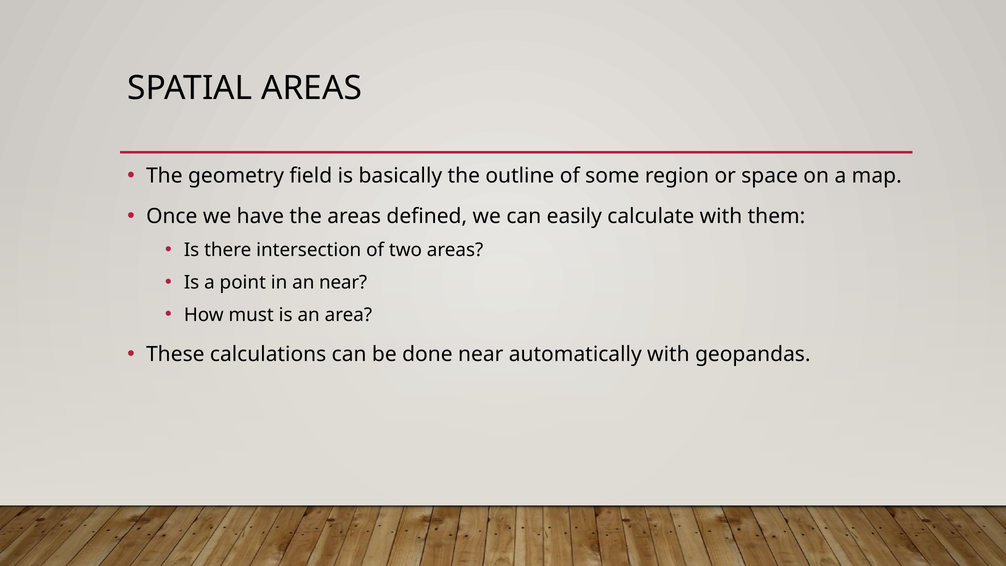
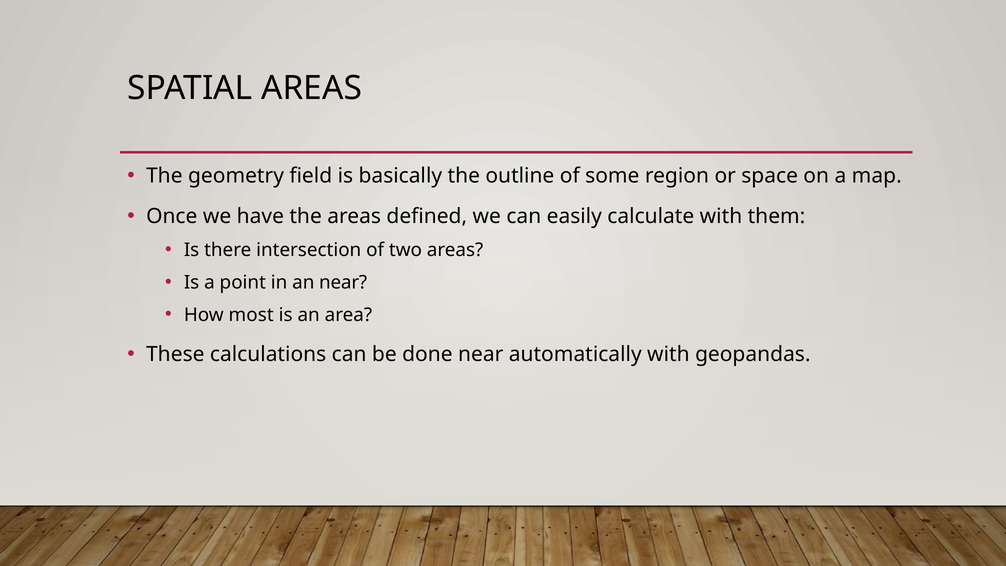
must: must -> most (251, 315)
